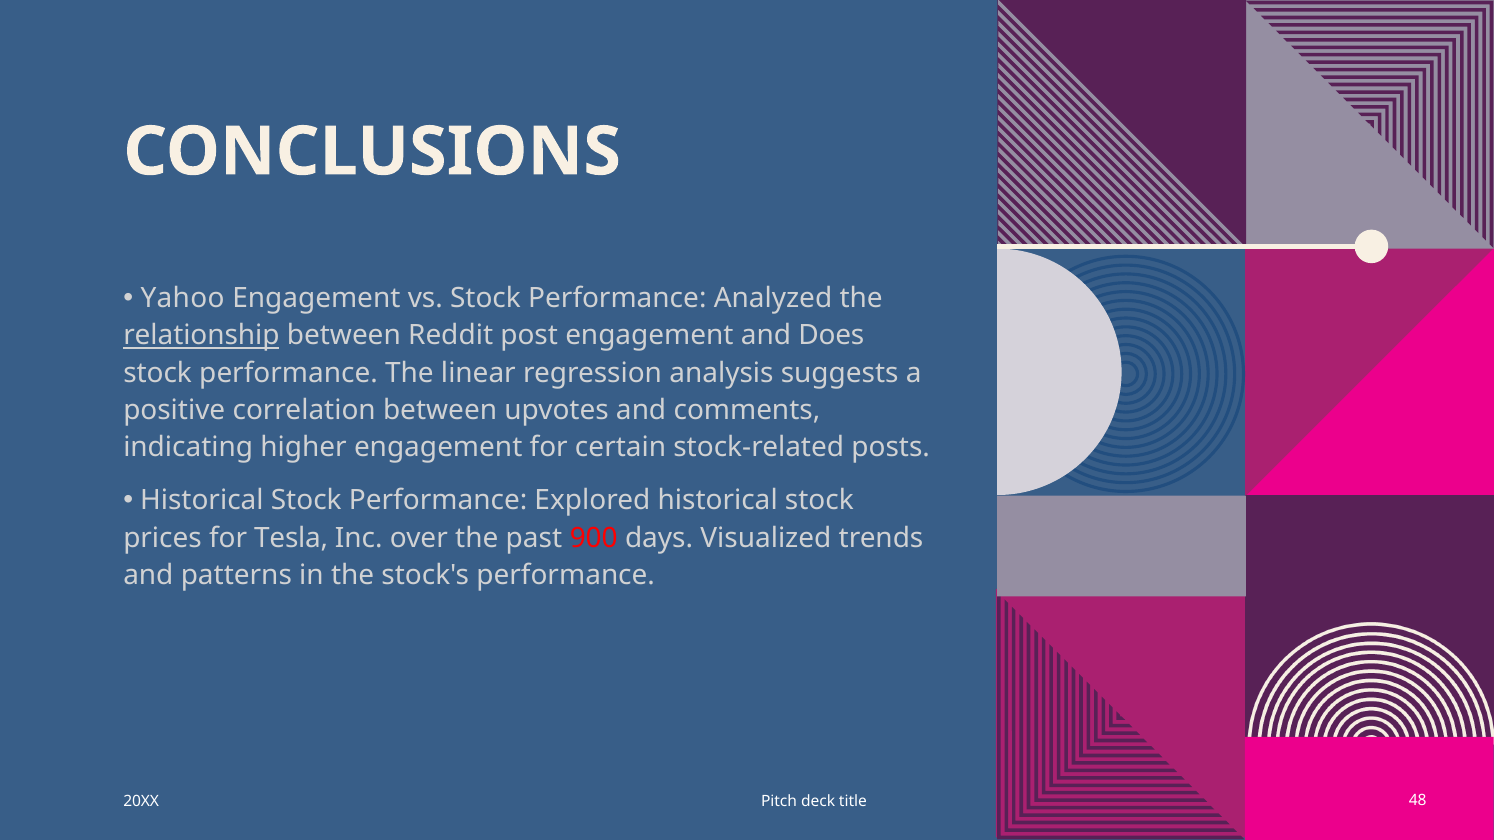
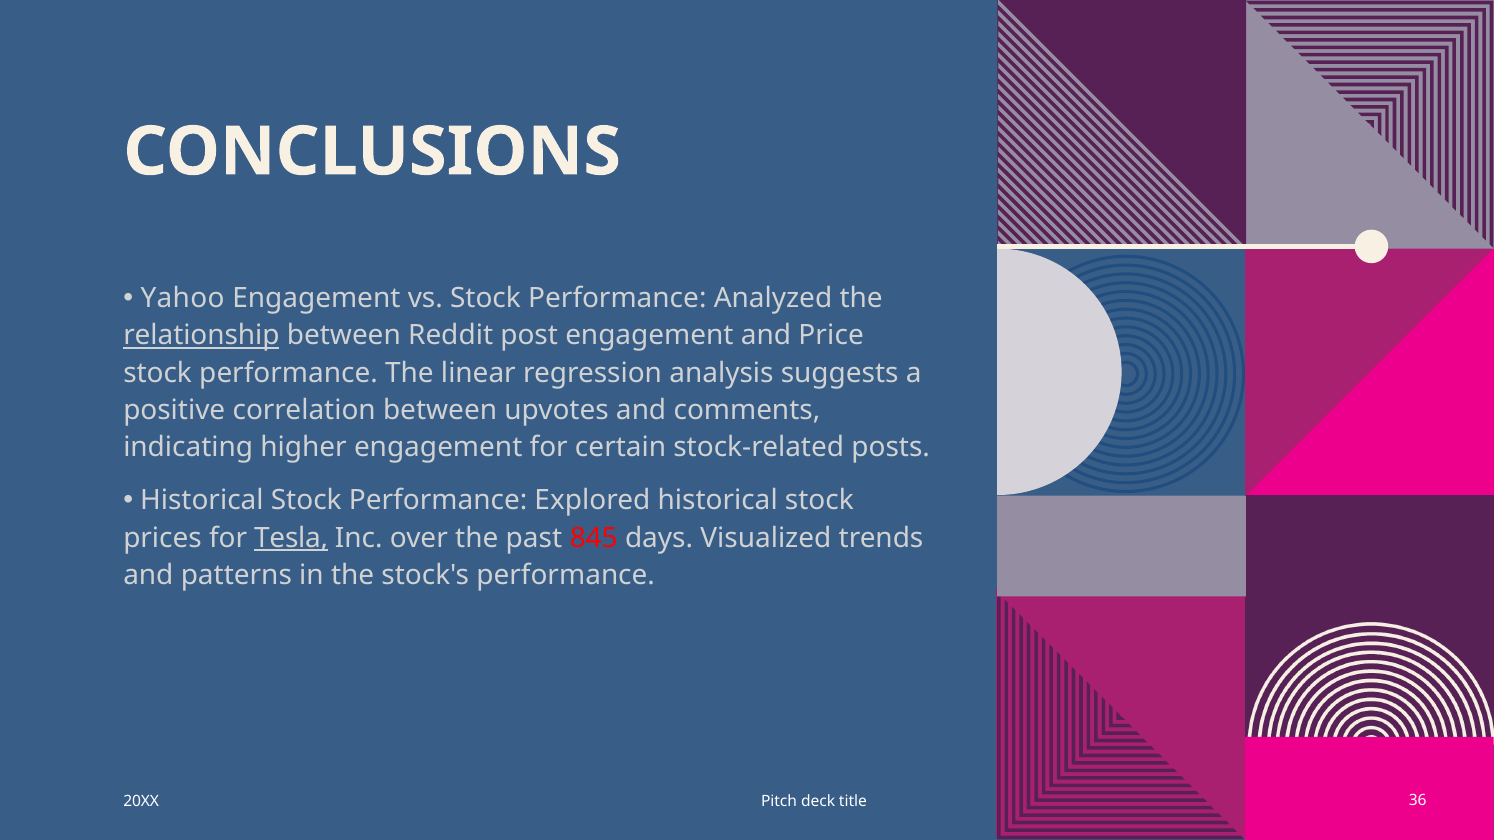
Does: Does -> Price (831, 336)
Tesla underline: none -> present (291, 538)
900: 900 -> 845 (594, 538)
48: 48 -> 36 (1418, 801)
